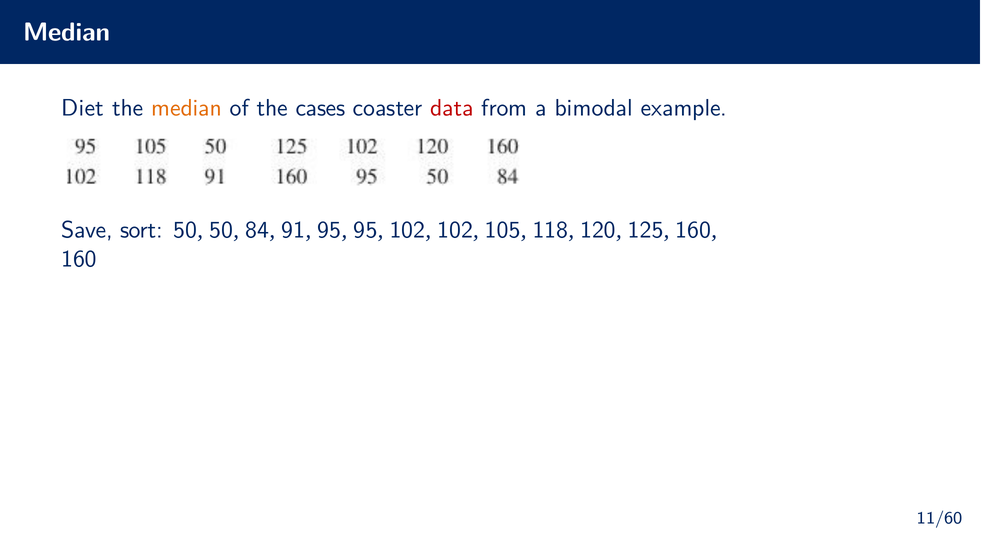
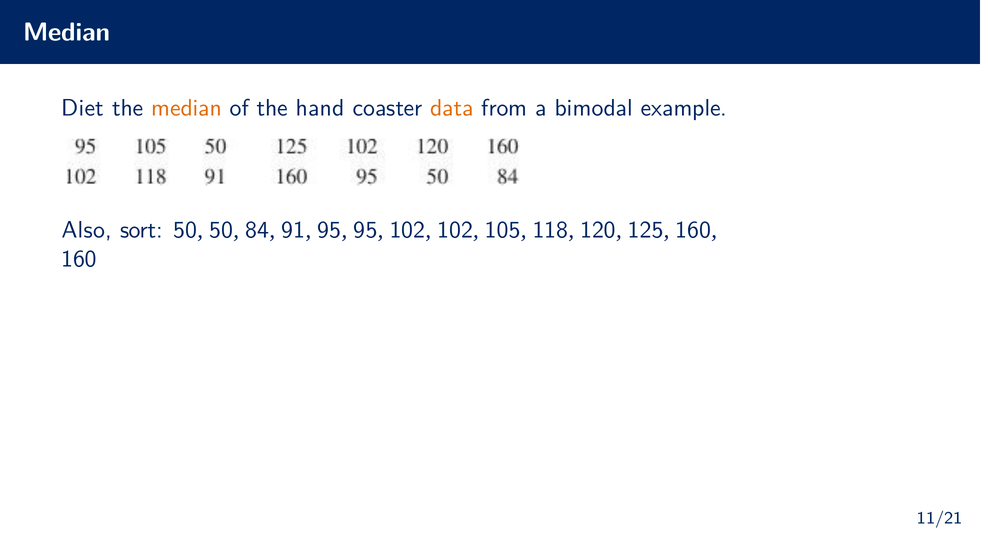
cases: cases -> hand (320, 108)
data colour: red -> orange (452, 108)
Save: Save -> Also (87, 230)
11/60: 11/60 -> 11/21 (940, 518)
